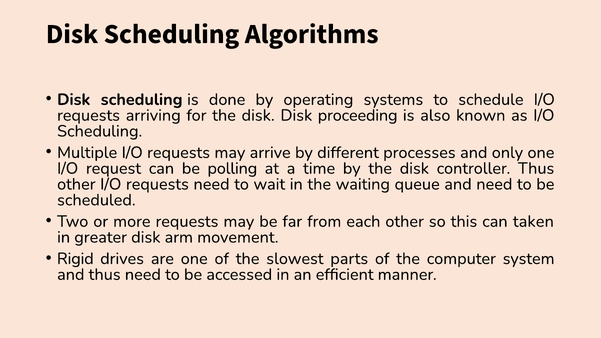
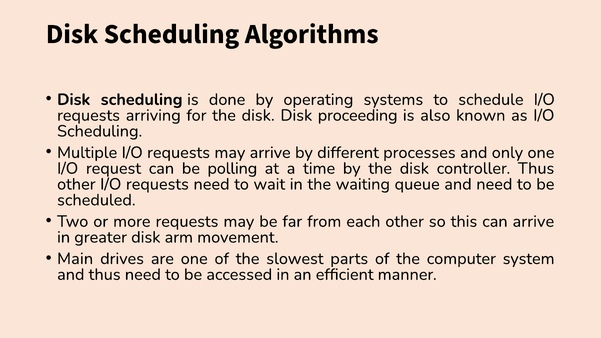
can taken: taken -> arrive (533, 221)
Rigid: Rigid -> Main (75, 259)
